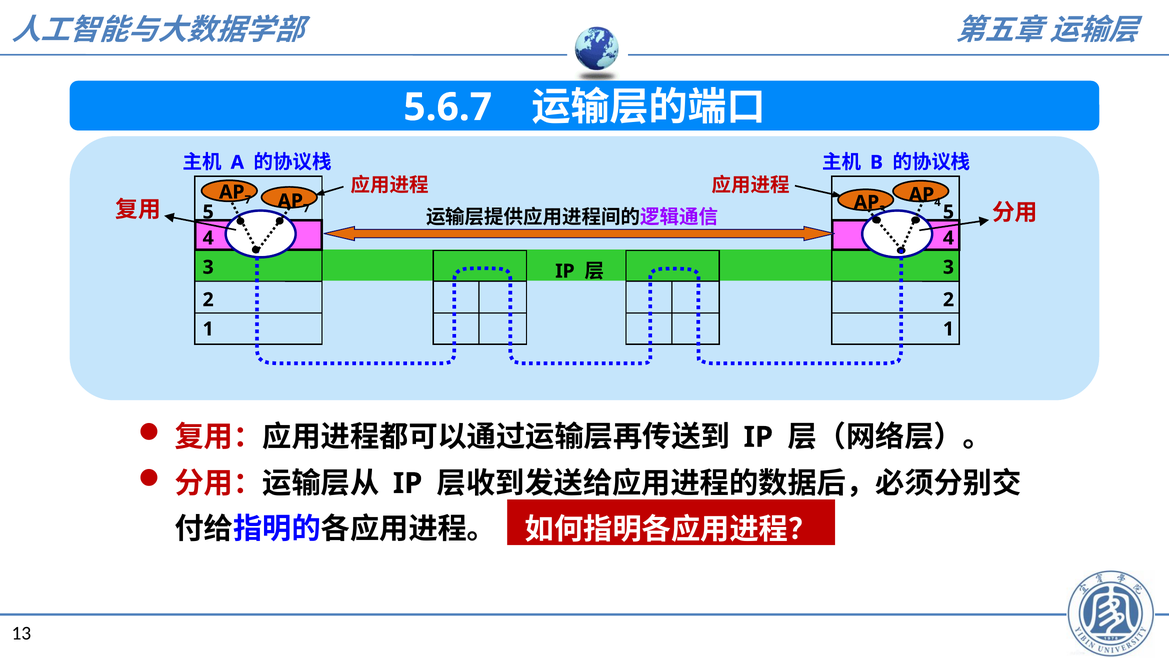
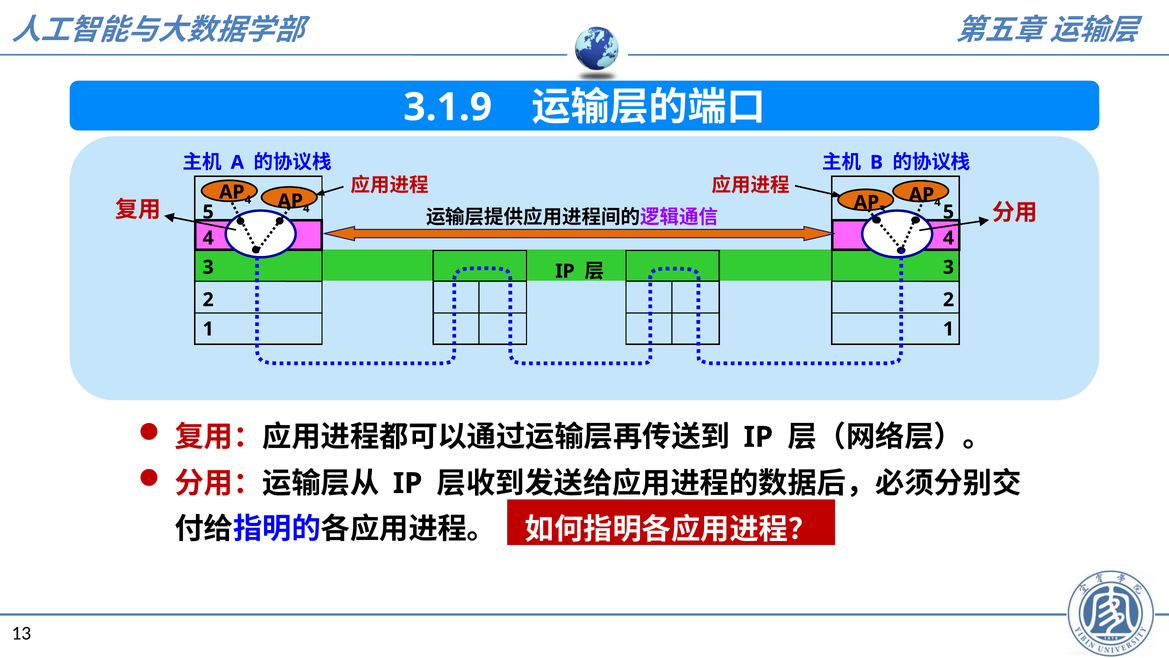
5.6.7: 5.6.7 -> 3.1.9 (448, 107)
7: 7 -> 4 (248, 200)
7: 7 -> 4 (306, 208)
